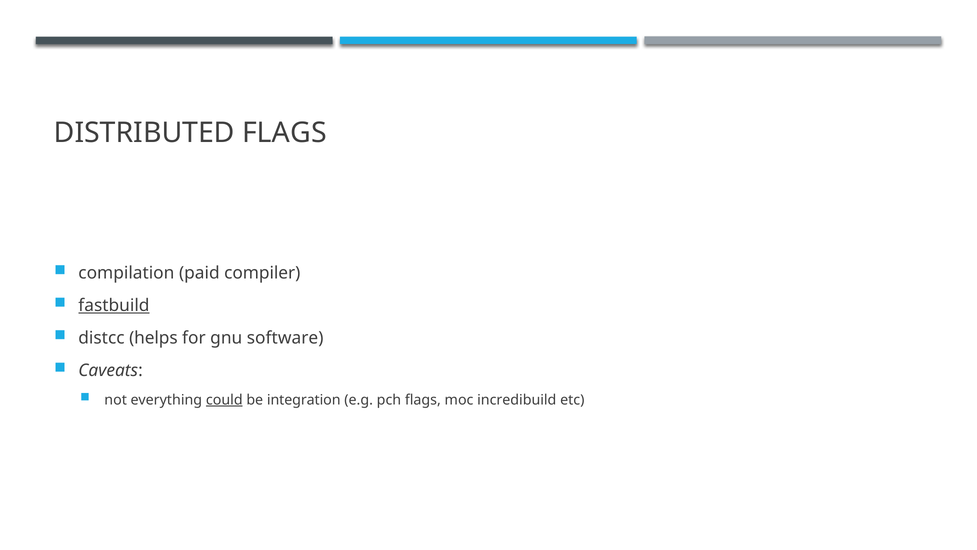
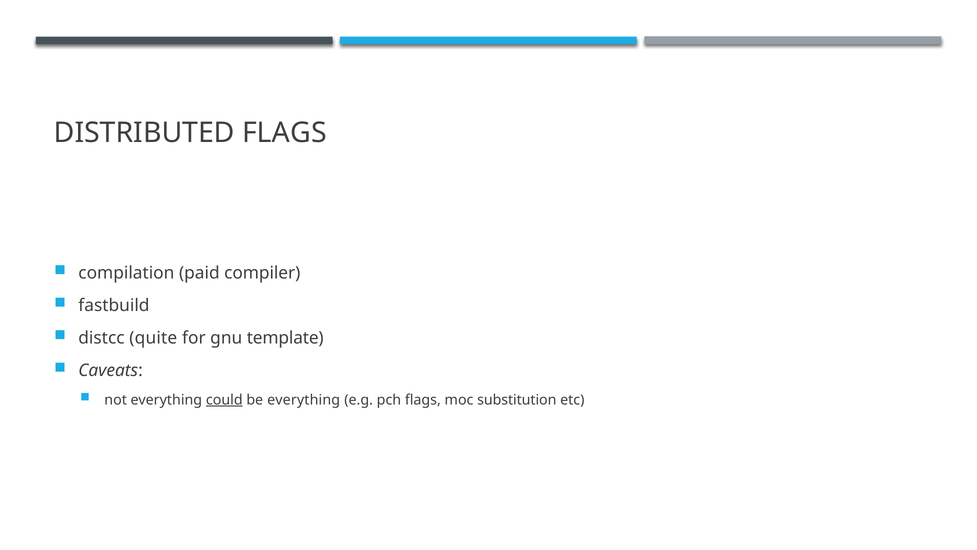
fastbuild underline: present -> none (114, 305)
helps: helps -> quite (153, 338)
software: software -> template (285, 338)
be integration: integration -> everything (304, 400)
incredibuild: incredibuild -> substitution (517, 400)
